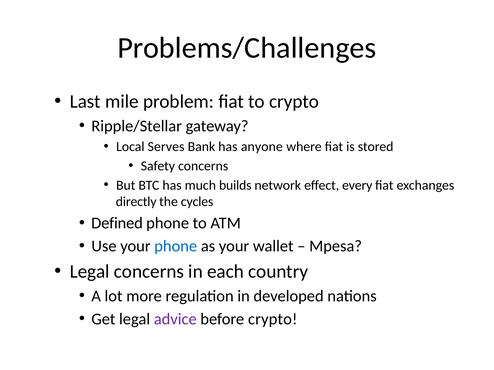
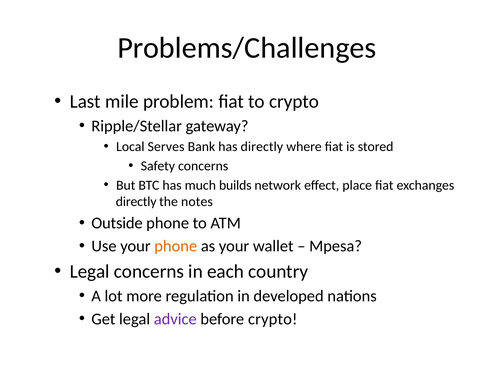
has anyone: anyone -> directly (262, 147)
every: every -> place (357, 185)
cycles: cycles -> notes (197, 202)
Defined: Defined -> Outside (117, 223)
phone colour: blue -> orange (176, 247)
